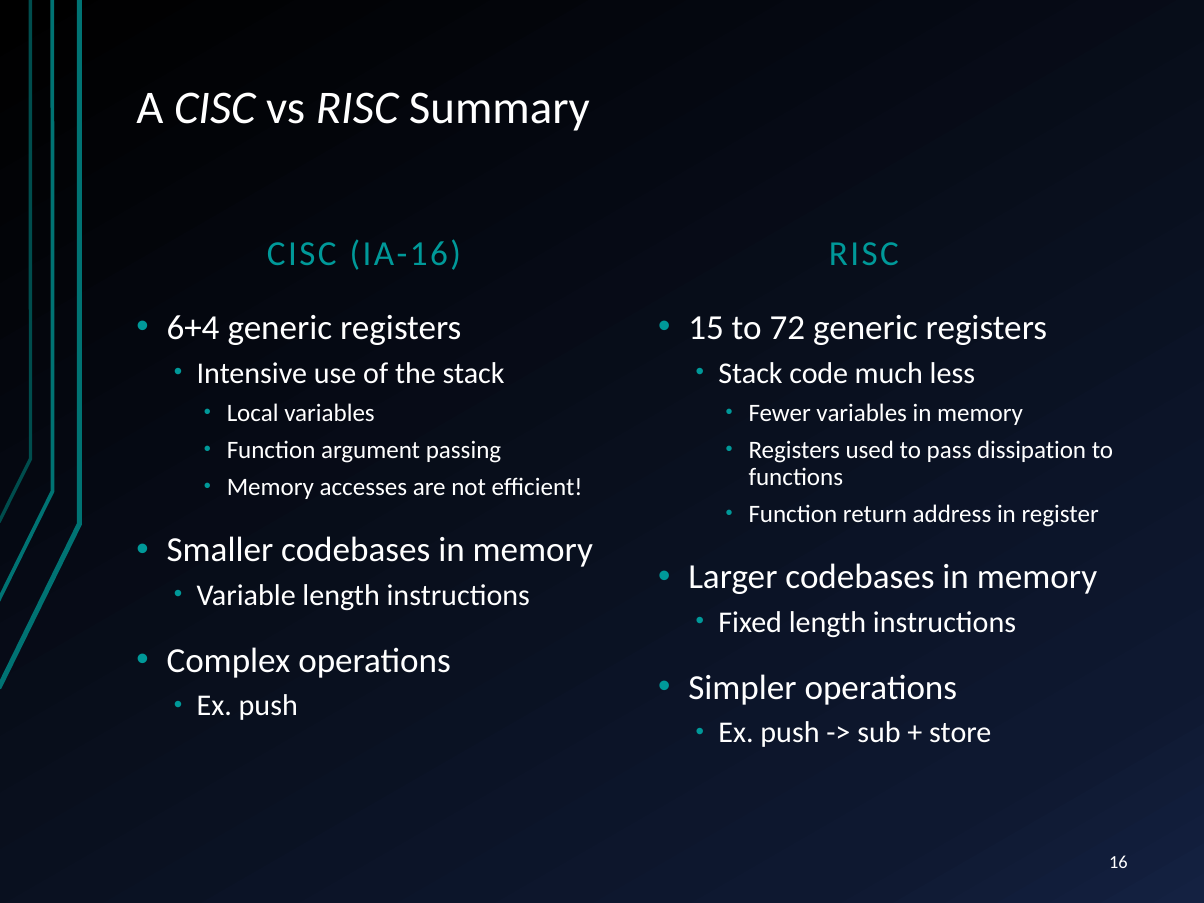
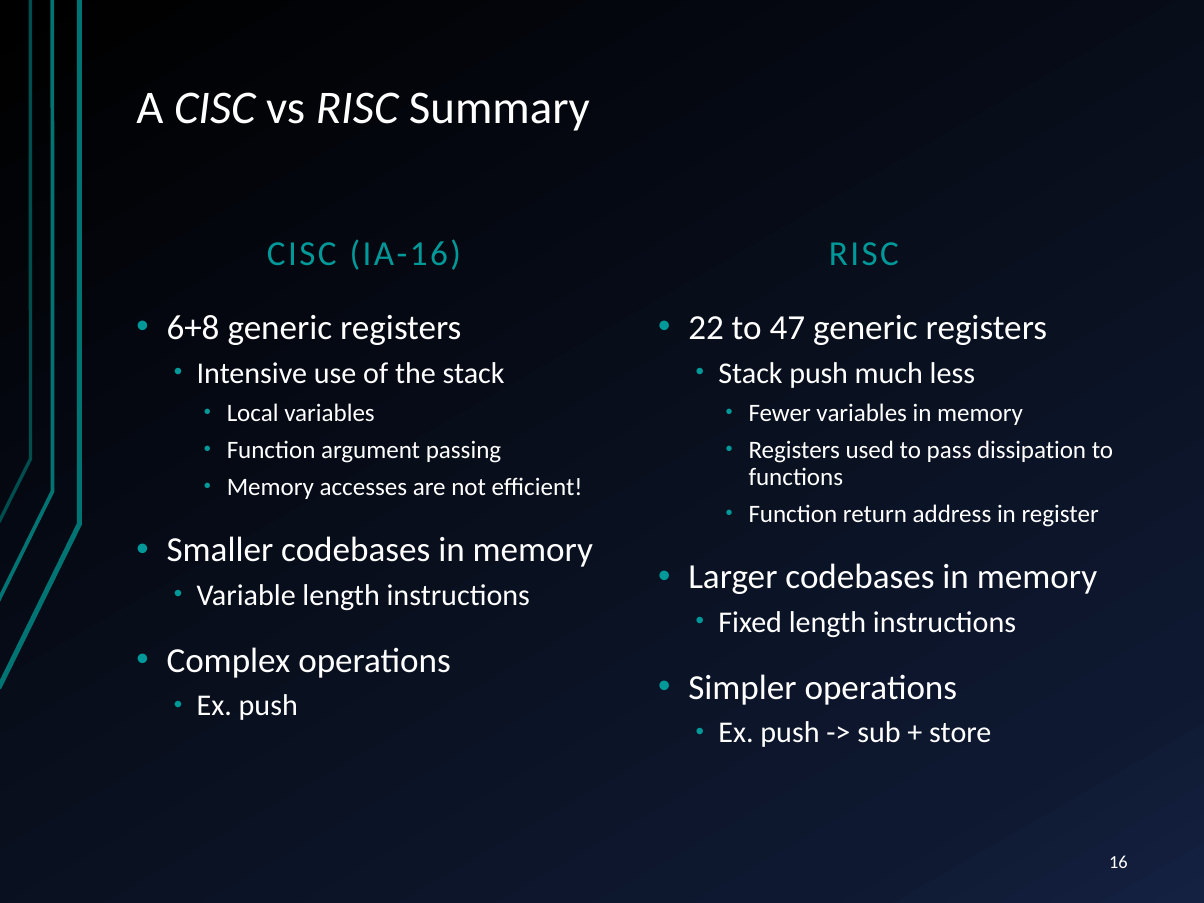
6+4: 6+4 -> 6+8 (193, 328)
15: 15 -> 22 (706, 328)
72: 72 -> 47 (787, 328)
Stack code: code -> push (819, 373)
